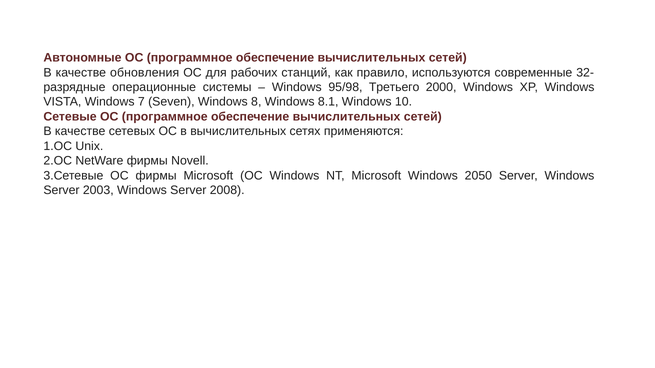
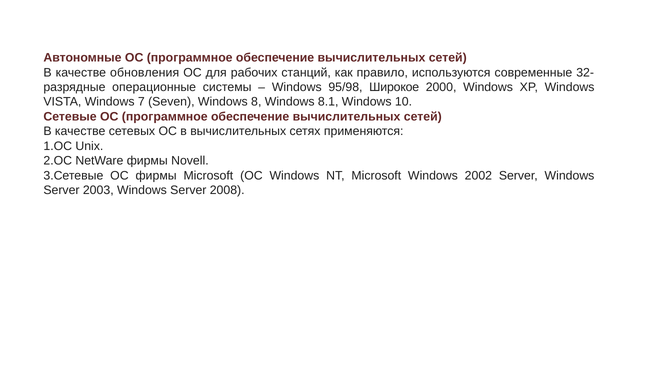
Третьего: Третьего -> Широкое (394, 87)
2050: 2050 -> 2002 (478, 176)
